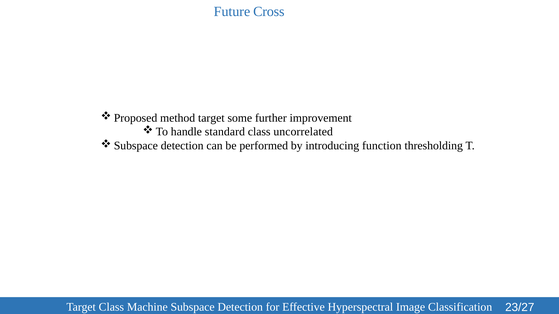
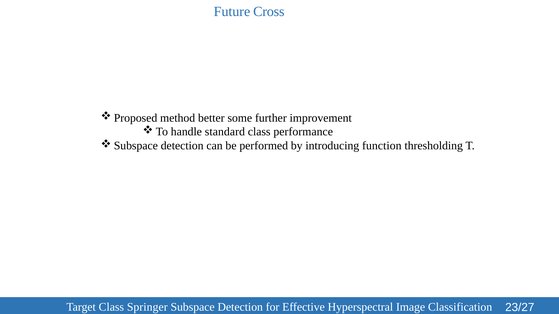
method target: target -> better (211, 118)
uncorrelated: uncorrelated -> performance (303, 132)
Machine: Machine -> Springer (147, 307)
